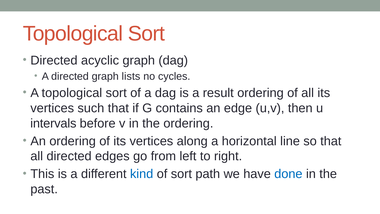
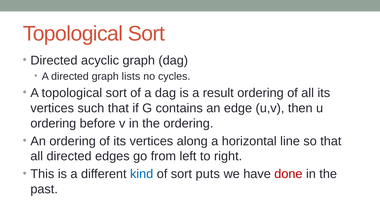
intervals: intervals -> ordering (53, 123)
path: path -> puts (208, 174)
done colour: blue -> red (288, 174)
